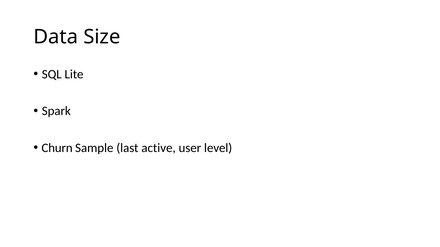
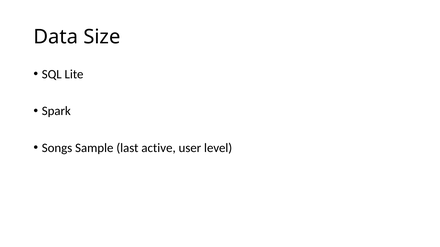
Churn: Churn -> Songs (57, 148)
